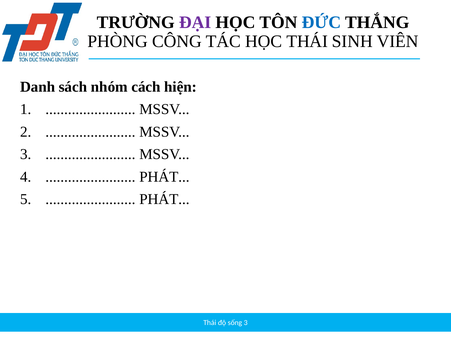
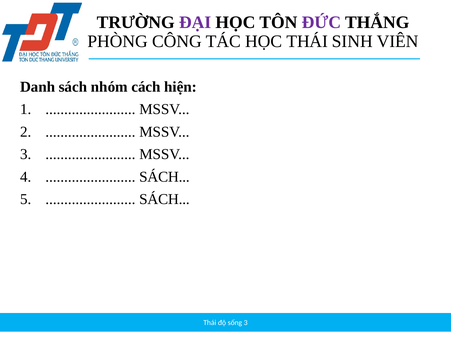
ĐỨC colour: blue -> purple (322, 22)
PHÁT: PHÁT -> SÁCH (164, 177)
PHÁT: PHÁT -> SÁCH (164, 199)
